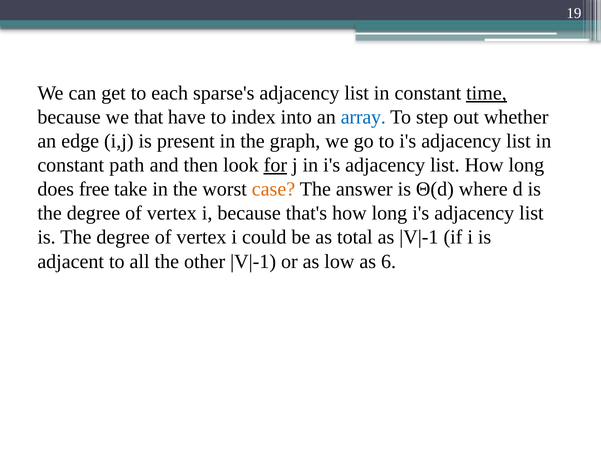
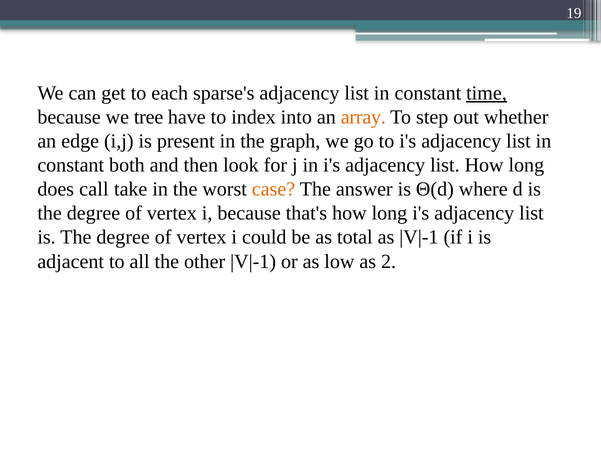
that: that -> tree (149, 117)
array colour: blue -> orange (363, 117)
path: path -> both (127, 165)
for underline: present -> none (275, 165)
free: free -> call (94, 189)
6: 6 -> 2 (389, 261)
